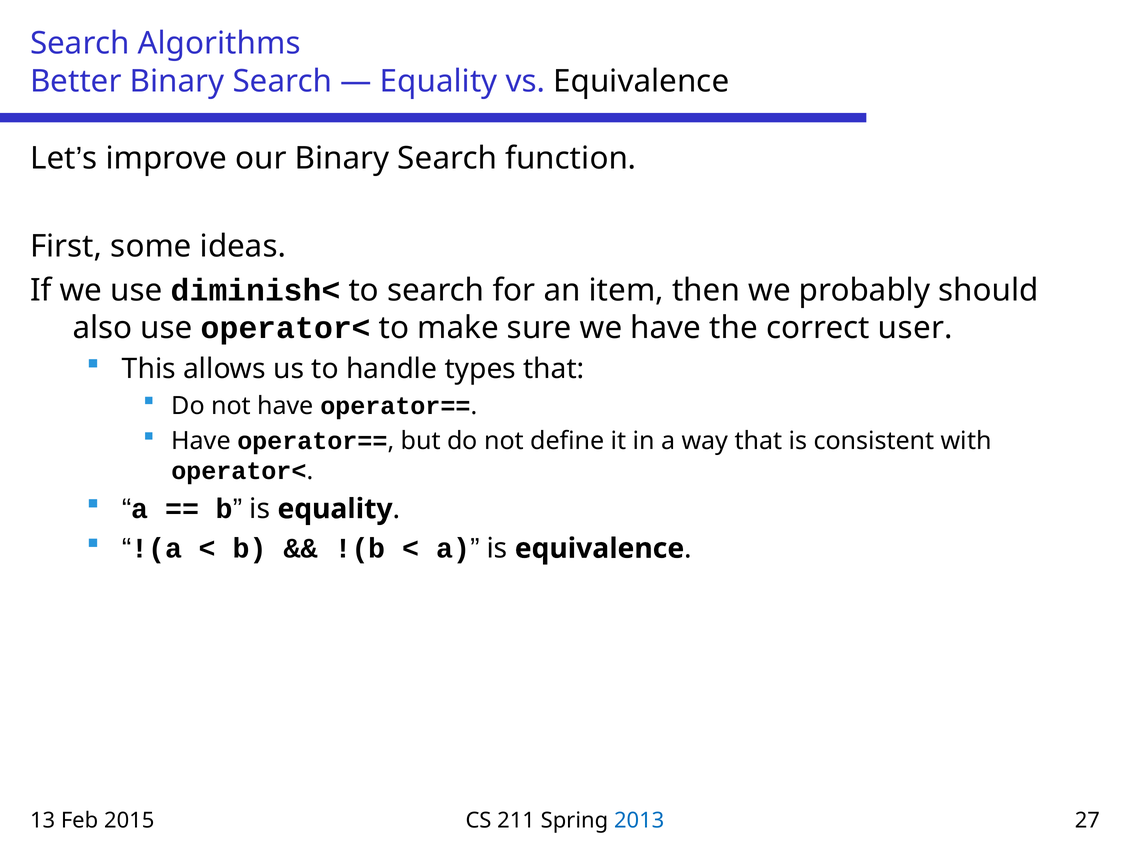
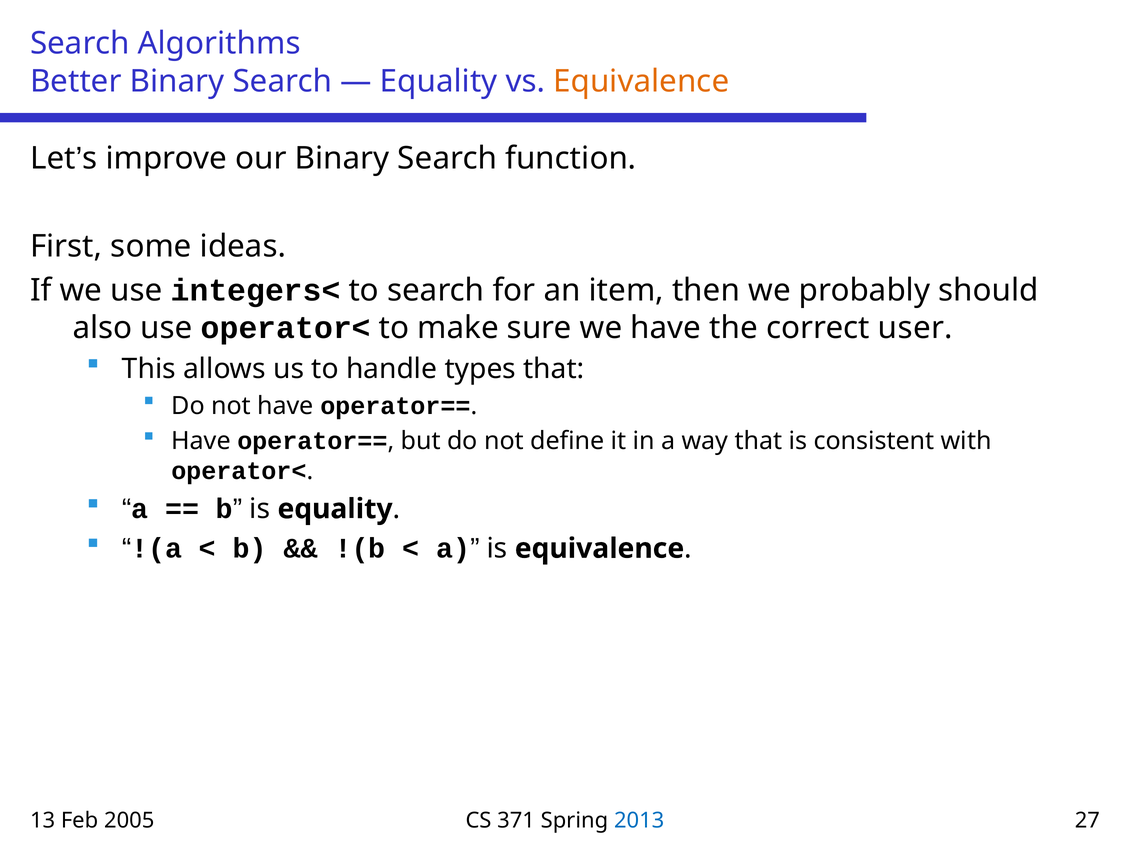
Equivalence colour: black -> orange (641, 81)
diminish<: diminish< -> integers< (256, 290)
2015: 2015 -> 2005 (129, 821)
211: 211 -> 371 (516, 821)
